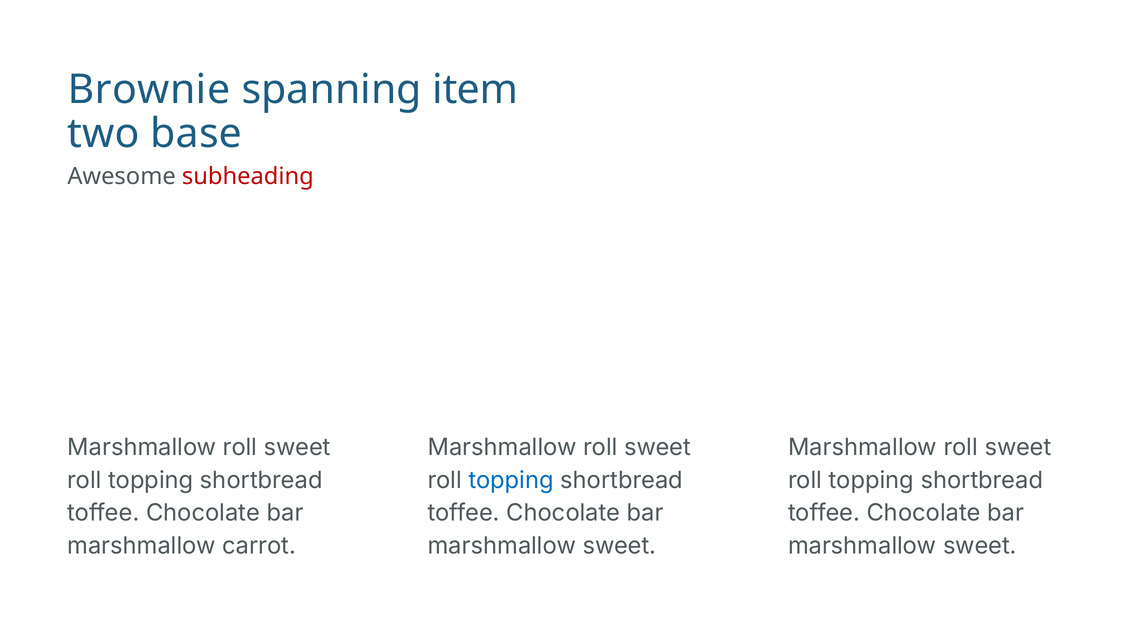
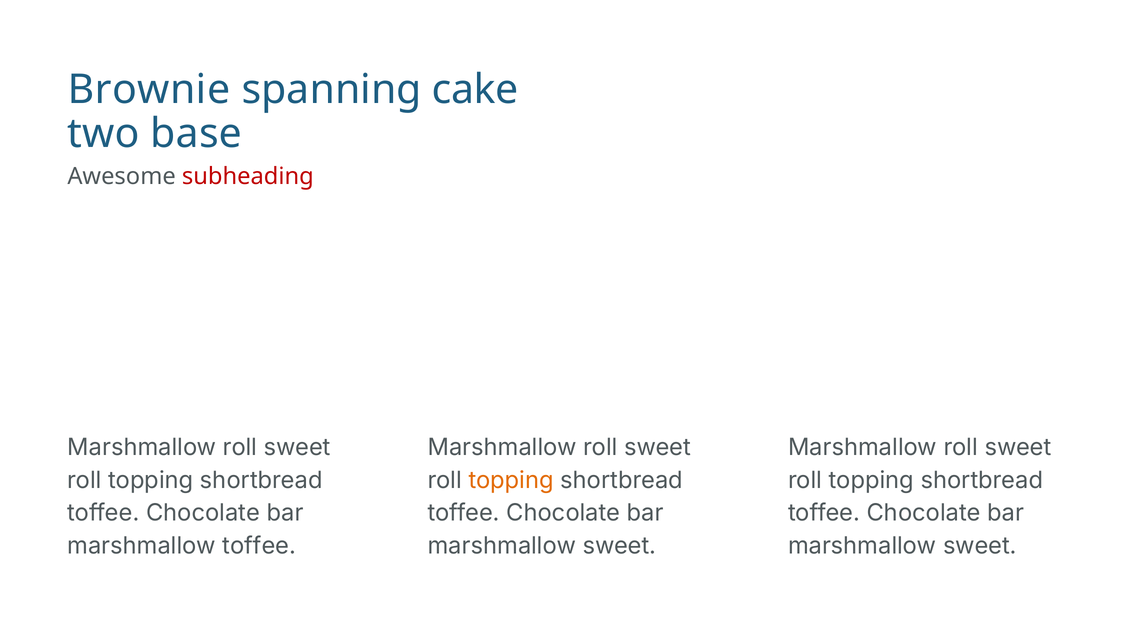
item: item -> cake (475, 89)
topping colour: blue -> orange (511, 480)
marshmallow carrot: carrot -> toffee (259, 545)
